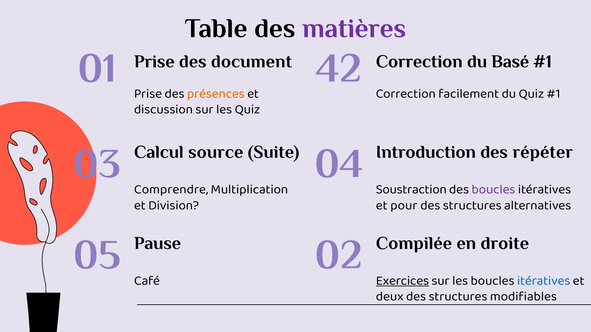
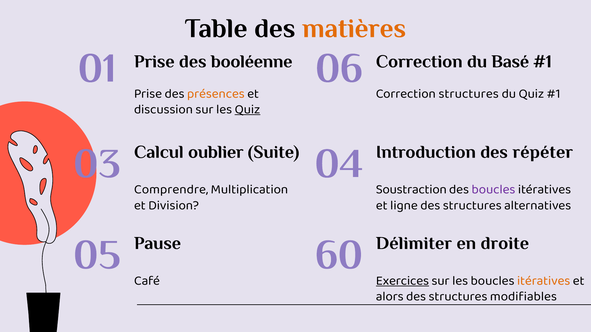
matières colour: purple -> orange (354, 28)
document: document -> booléenne (252, 61)
42: 42 -> 06 (339, 68)
Correction facilement: facilement -> structures (469, 94)
Quiz underline: none -> present (247, 109)
source: source -> oublier (216, 152)
pour: pour -> ligne (404, 205)
Compilée: Compilée -> Délimiter (414, 243)
02: 02 -> 60 (339, 255)
itératives colour: blue -> orange (544, 281)
deux: deux -> alors (390, 297)
